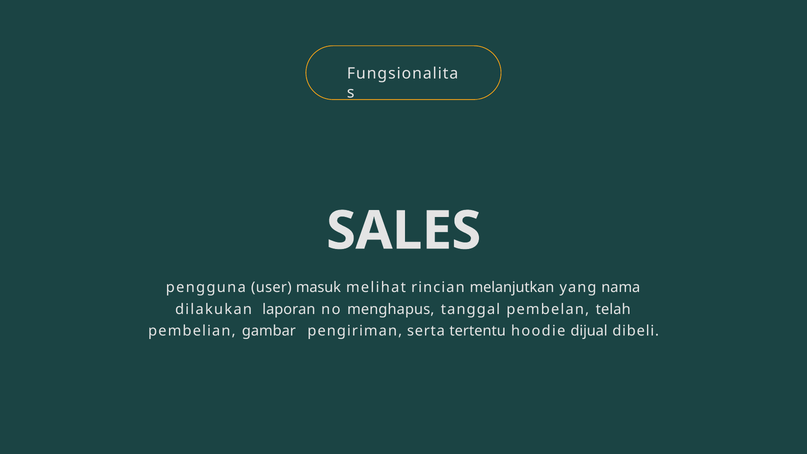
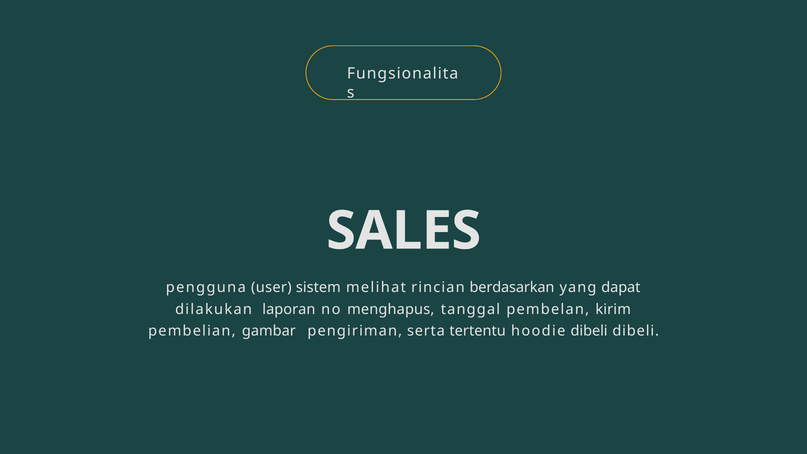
masuk: masuk -> sistem (318, 287)
melanjutkan: melanjutkan -> berdasarkan (512, 287)
nama: nama -> dapat (621, 287)
telah: telah -> kirim (613, 309)
hoodie dijual: dijual -> dibeli (589, 331)
